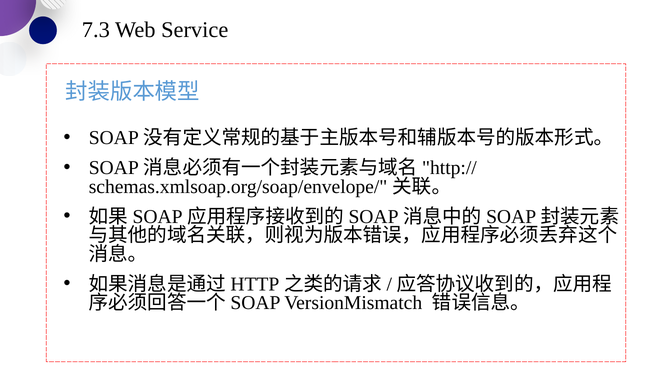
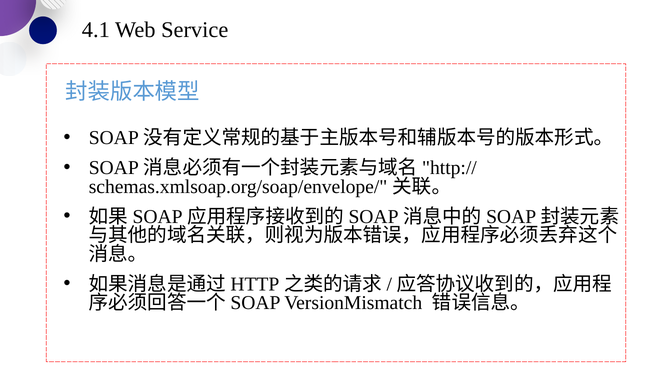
7.3: 7.3 -> 4.1 (96, 30)
